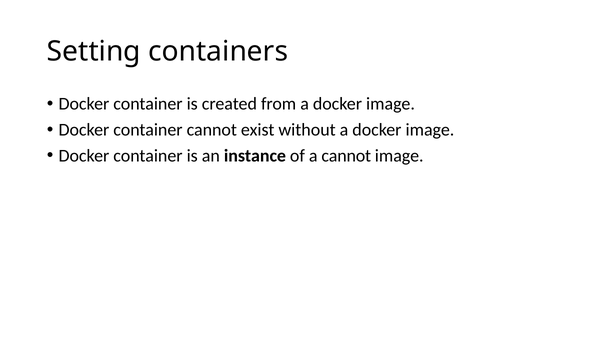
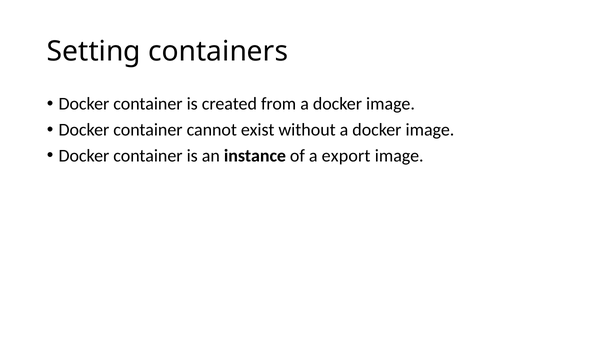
a cannot: cannot -> export (346, 156)
